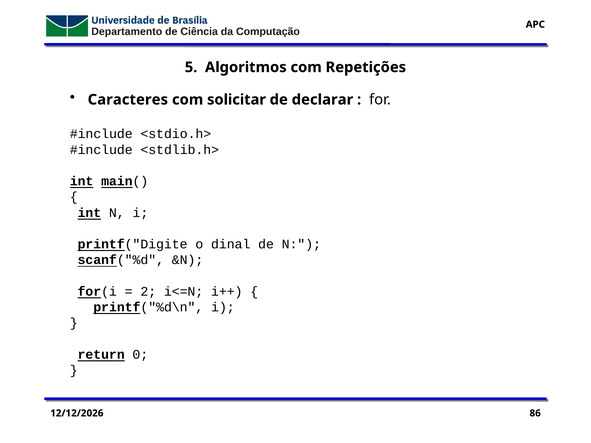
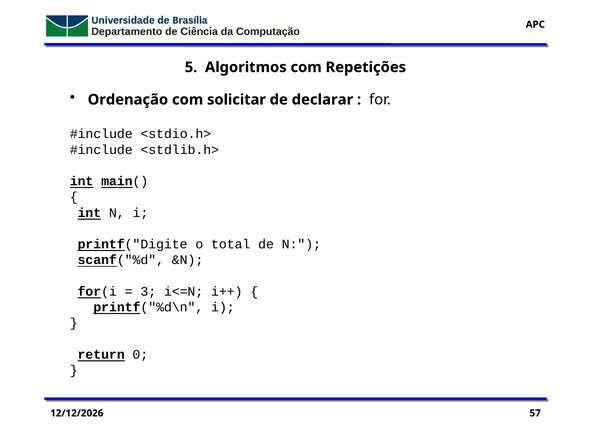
Caracteres: Caracteres -> Ordenação (128, 100)
dinal: dinal -> total (231, 244)
2: 2 -> 3 (148, 292)
86: 86 -> 57 (535, 413)
